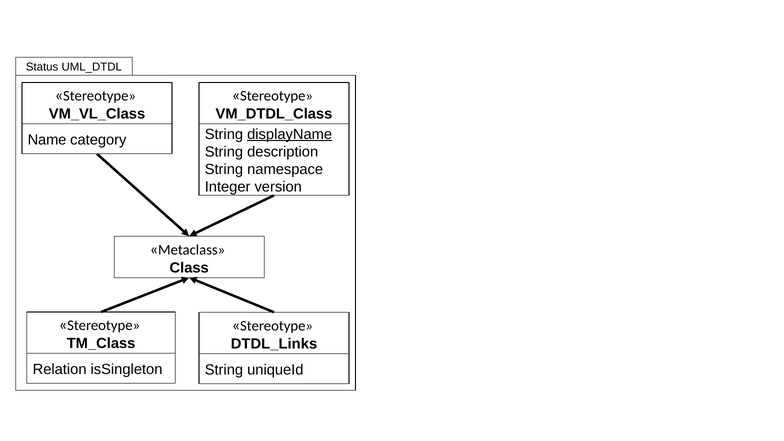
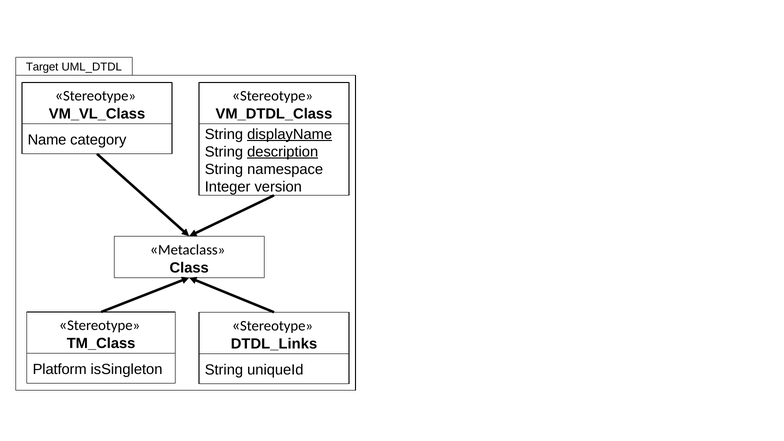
Status: Status -> Target (42, 67)
description underline: none -> present (283, 152)
Relation: Relation -> Platform (60, 369)
